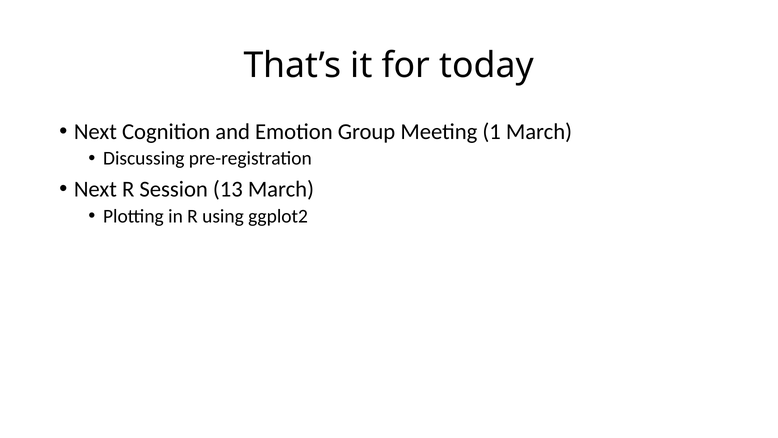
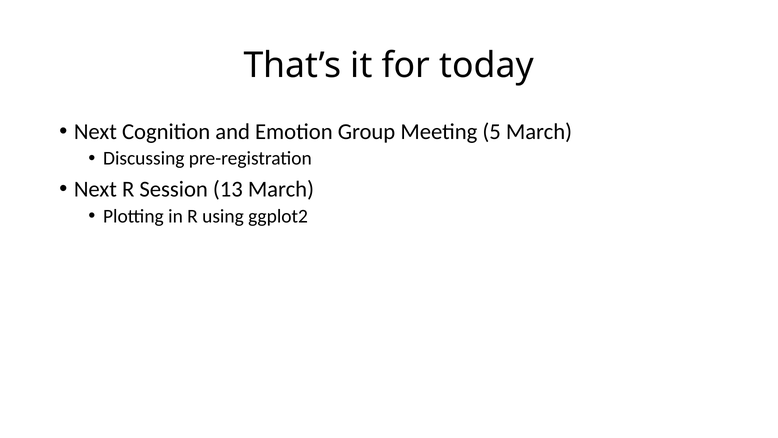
1: 1 -> 5 (492, 132)
